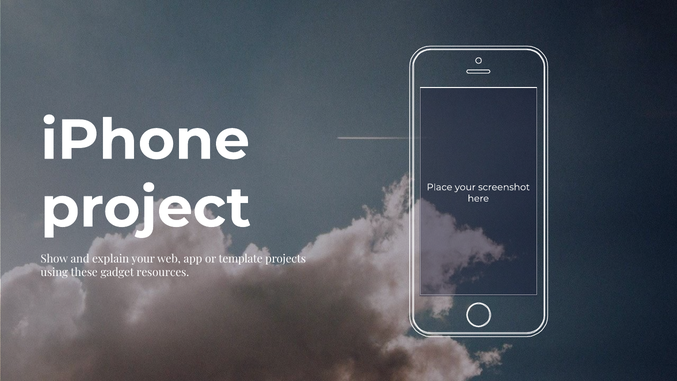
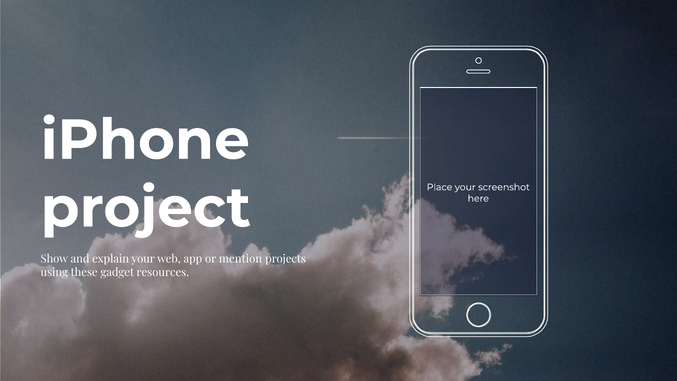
template: template -> mention (241, 259)
